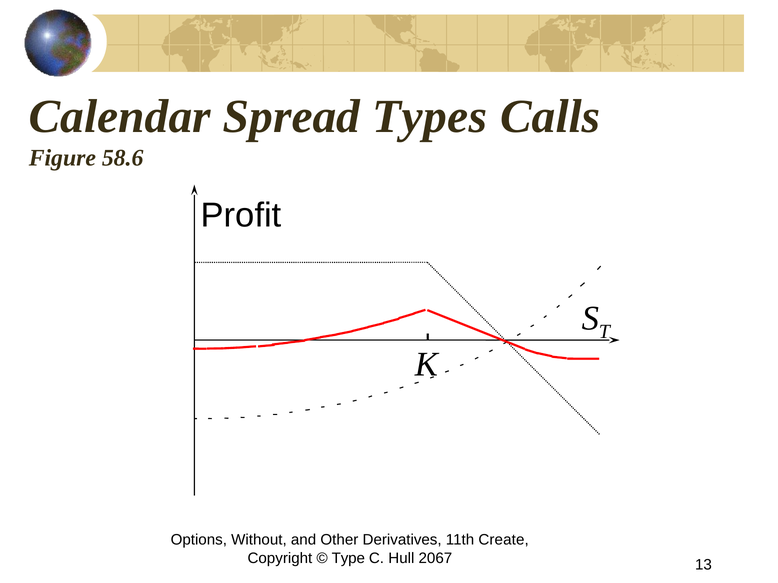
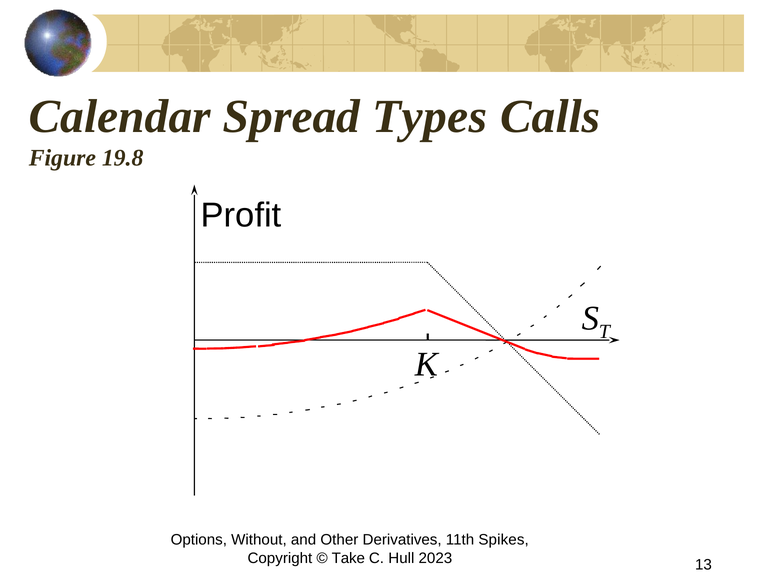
58.6: 58.6 -> 19.8 (123, 158)
Create: Create -> Spikes (504, 540)
Type: Type -> Take (348, 559)
2067: 2067 -> 2023 (435, 559)
